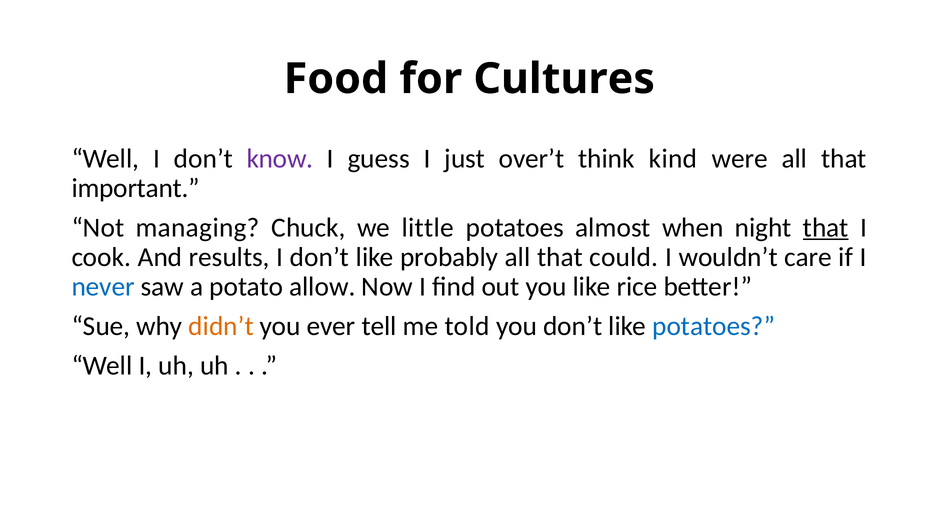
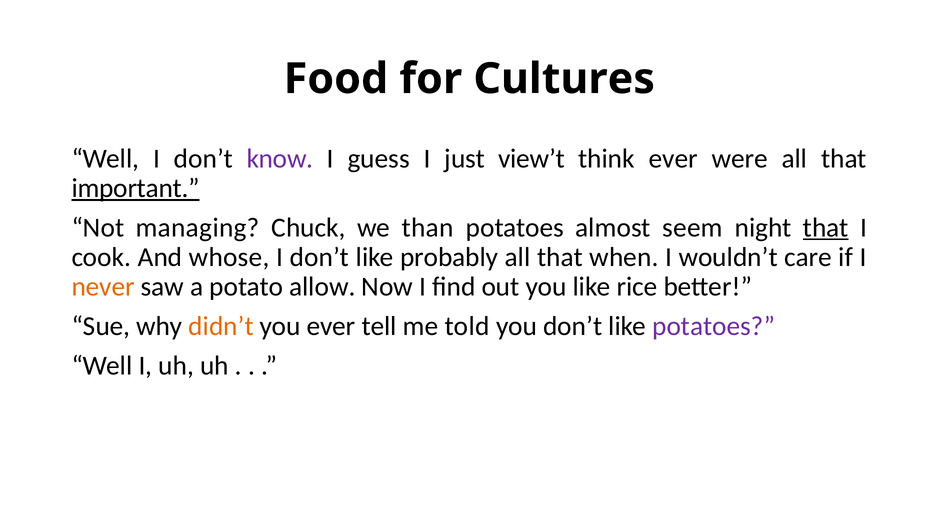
over’t: over’t -> view’t (532, 159)
think kind: kind -> ever (673, 159)
important underline: none -> present (136, 188)
little: little -> than (428, 228)
when: when -> seem (692, 228)
results: results -> whose (229, 257)
could: could -> when (624, 257)
never colour: blue -> orange (103, 287)
potatoes colour: blue -> purple (714, 326)
